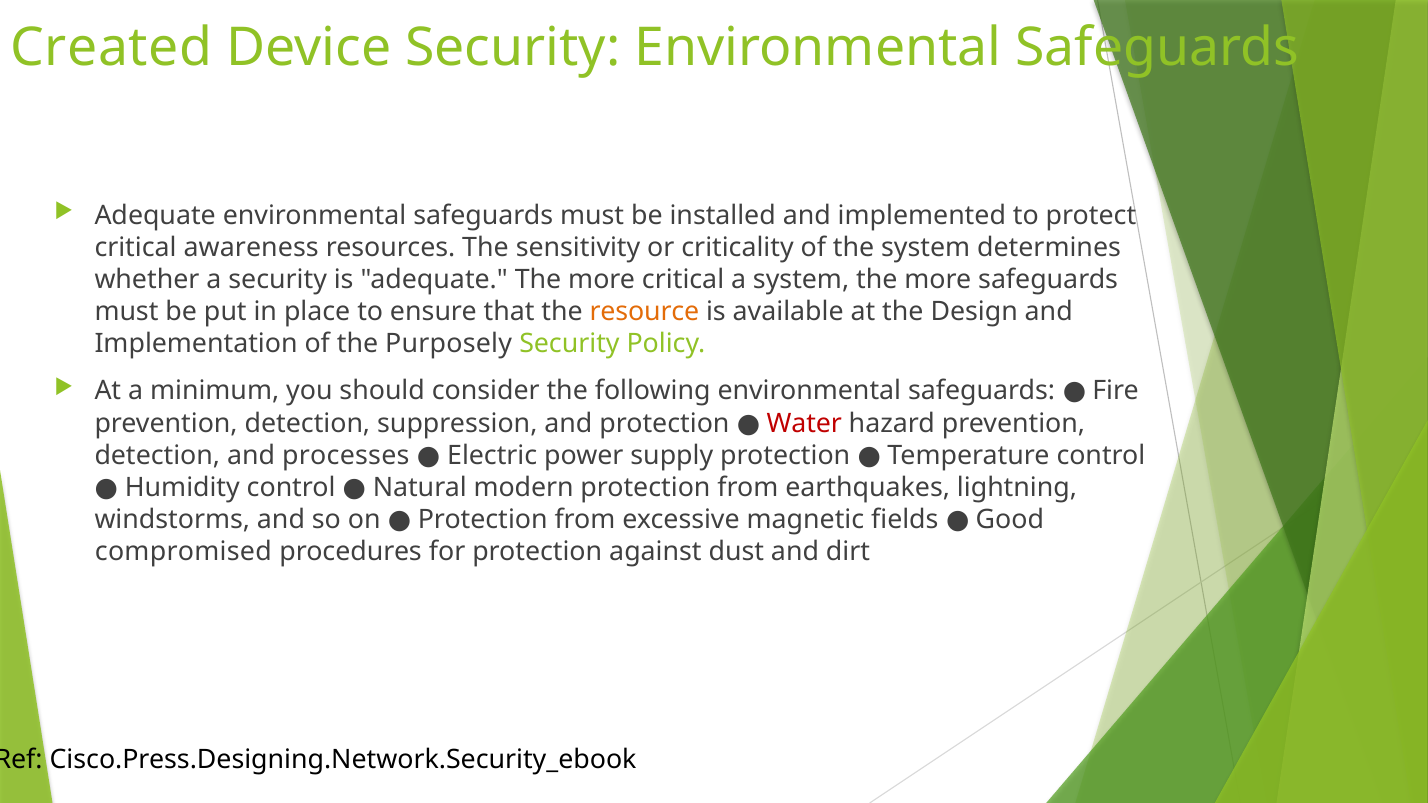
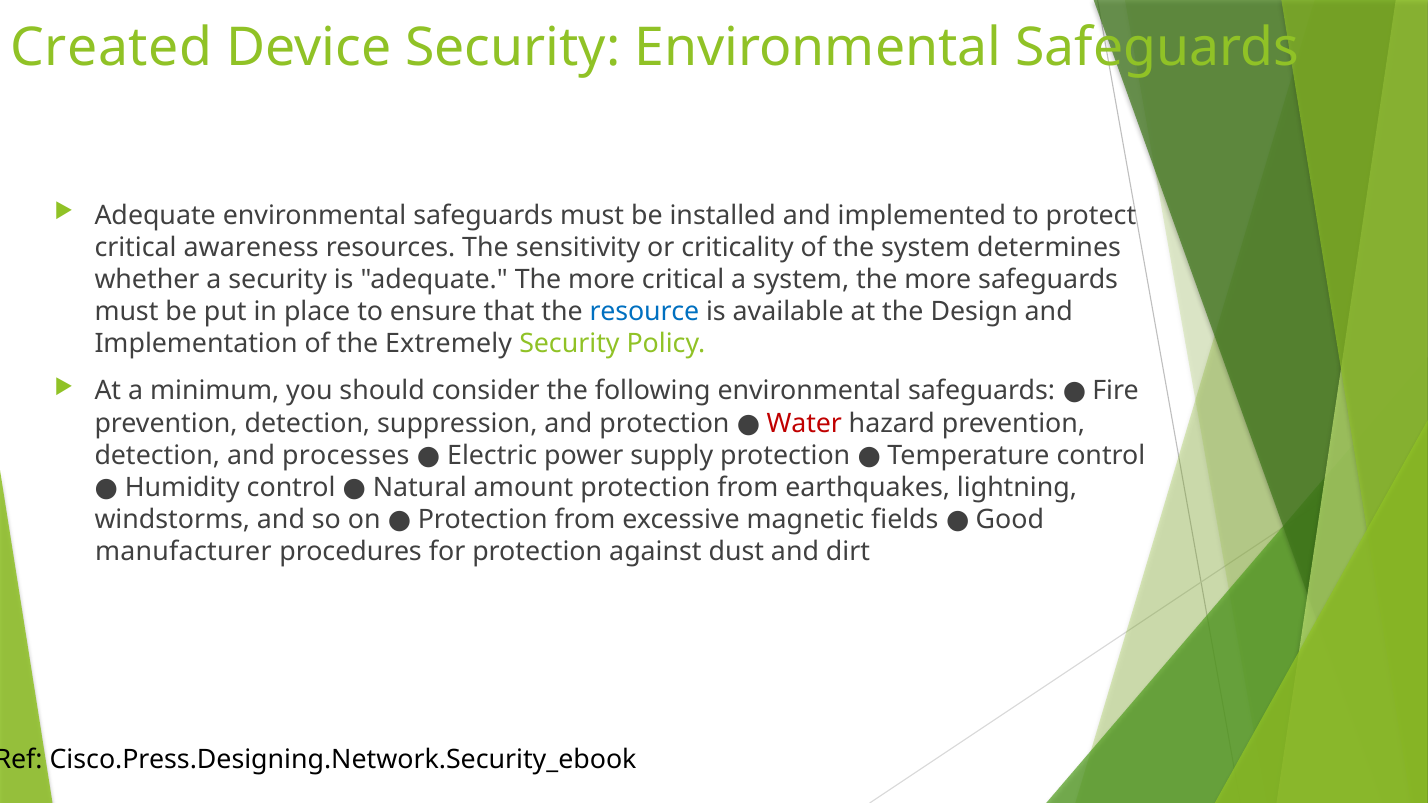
resource colour: orange -> blue (644, 312)
Purposely: Purposely -> Extremely (449, 344)
modern: modern -> amount (524, 488)
compromised: compromised -> manufacturer (183, 552)
